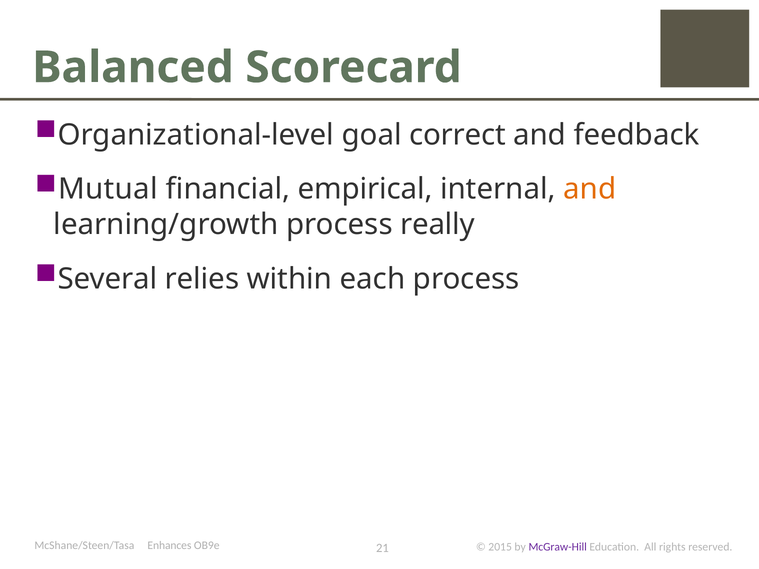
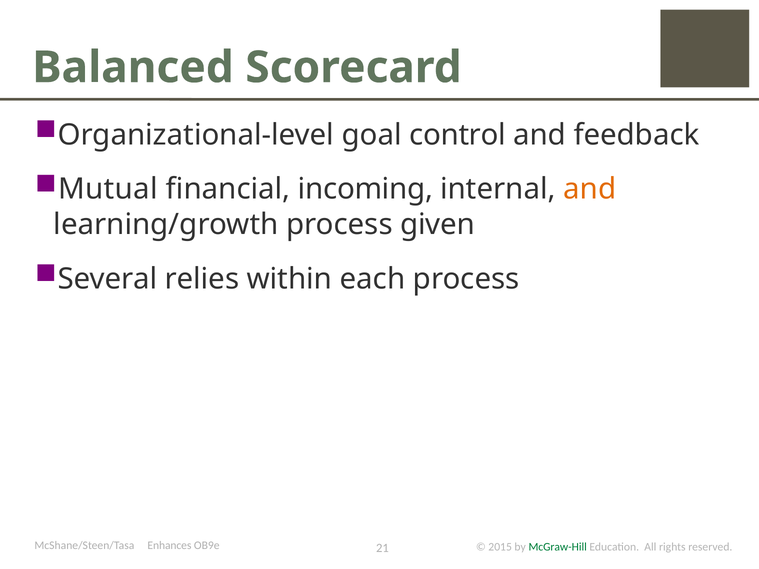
correct: correct -> control (458, 135)
empirical: empirical -> incoming (365, 189)
really: really -> given (438, 225)
McGraw-Hill colour: purple -> green (558, 547)
